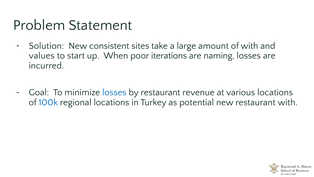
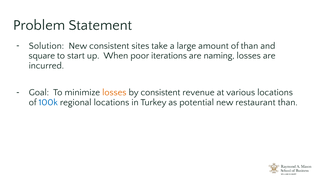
of with: with -> than (249, 46)
values: values -> square (42, 56)
losses colour: blue -> orange (114, 92)
by restaurant: restaurant -> consistent (160, 92)
restaurant with: with -> than (288, 102)
